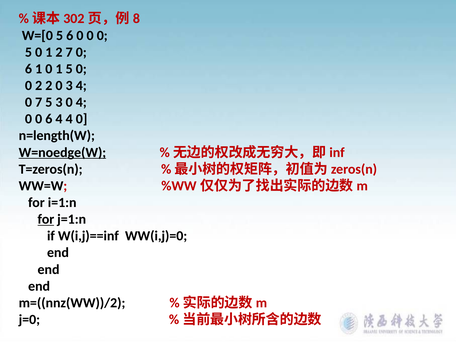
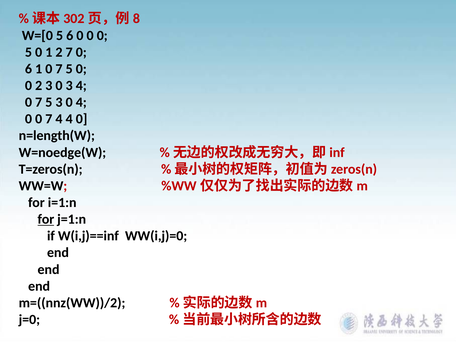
1 0 1: 1 -> 7 (59, 69)
2 2: 2 -> 3 (49, 86)
0 0 6: 6 -> 7 (49, 119)
W=noedge(W underline: present -> none (62, 152)
